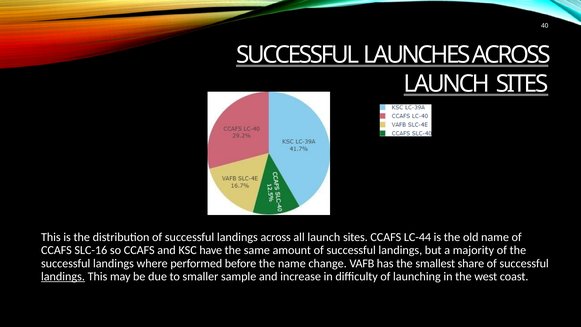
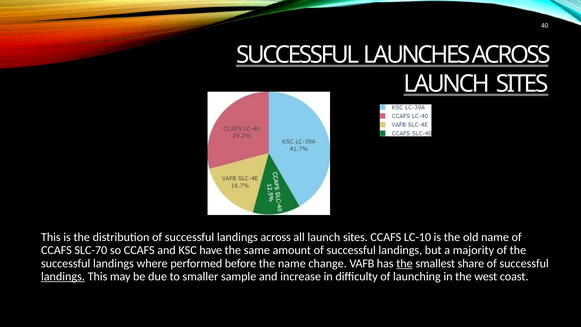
LC-44: LC-44 -> LC-10 (417, 237)
SLC-16: SLC-16 -> SLC-70 (91, 250)
the underline: none -> present (404, 263)
